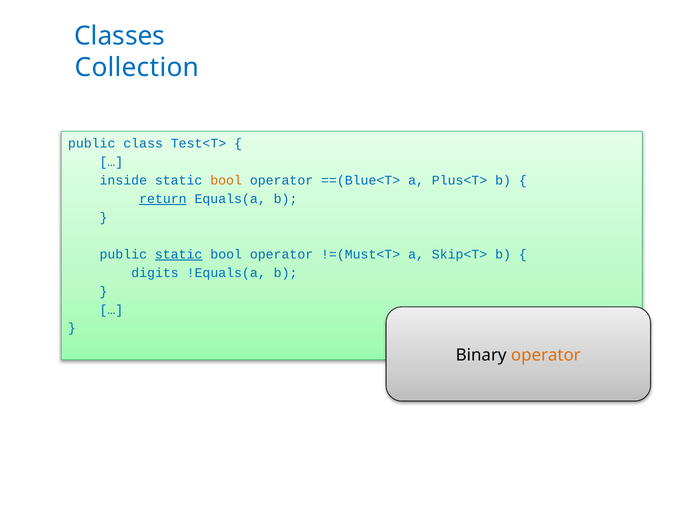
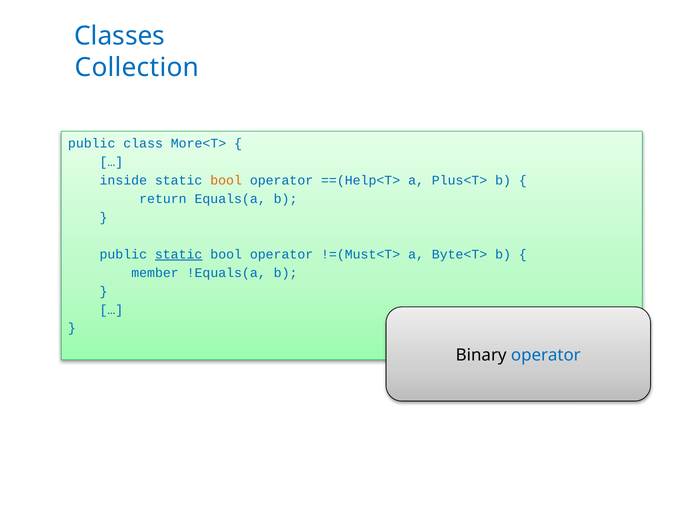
Test<T>: Test<T> -> More<T> (199, 144)
==(Blue<T>: ==(Blue<T> -> ==(Help<T> (361, 180)
return underline: present -> none (163, 199)
Skip<T>: Skip<T> -> Byte<T> (460, 254)
digits: digits -> member (155, 273)
operator colour: orange -> blue (546, 355)
